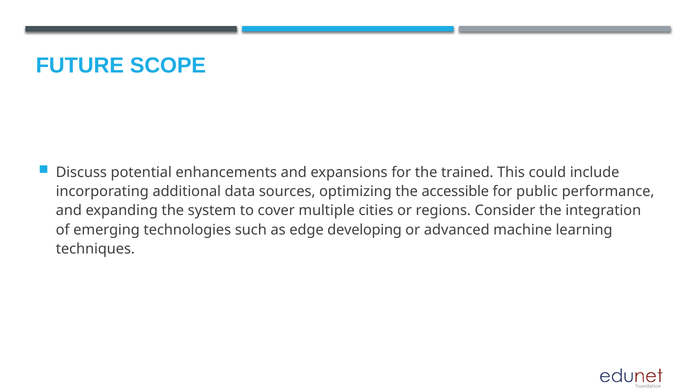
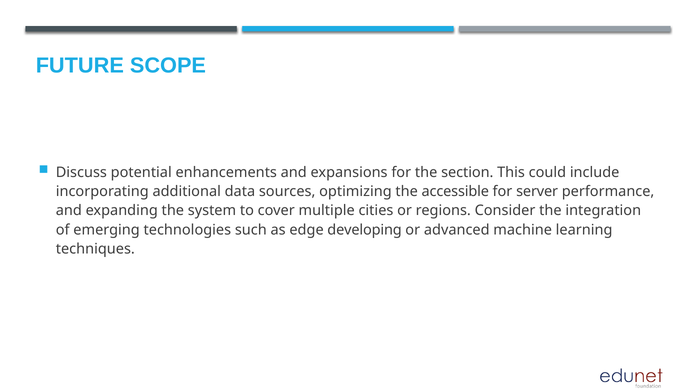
trained: trained -> section (467, 172)
public: public -> server (537, 191)
